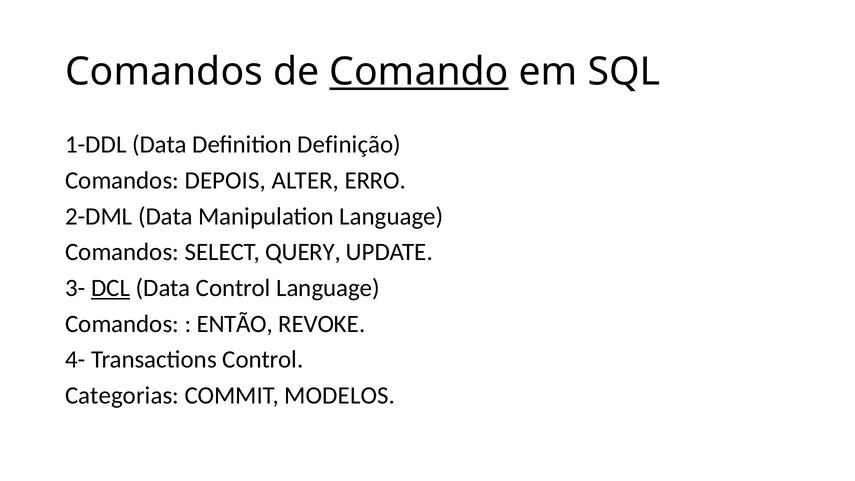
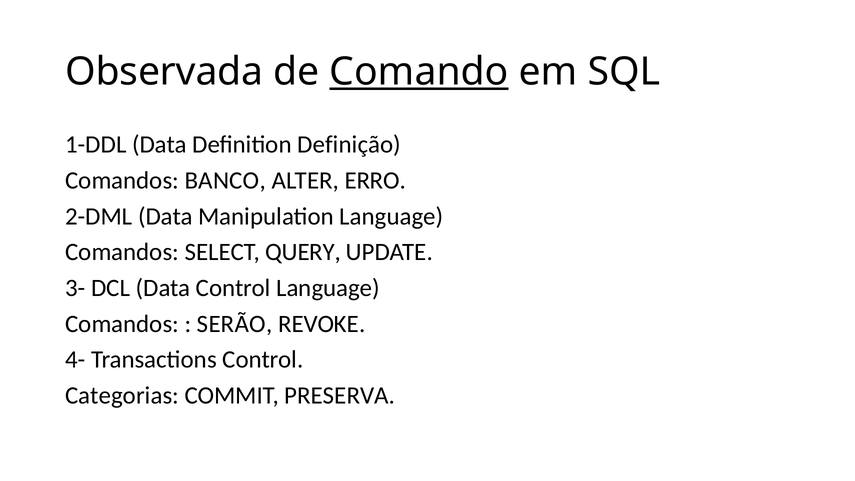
Comandos: Comandos -> Observada (164, 72)
DEPOIS: DEPOIS -> BANCO (225, 180)
DCL underline: present -> none (111, 288)
ENTÃO: ENTÃO -> SERÃO (235, 324)
MODELOS: MODELOS -> PRESERVA (340, 396)
